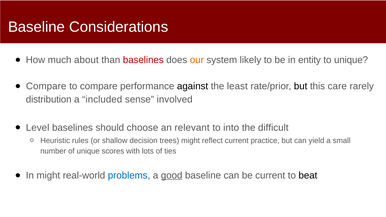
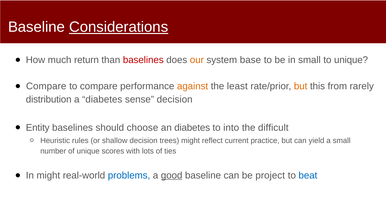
Considerations underline: none -> present (119, 27)
about: about -> return (86, 60)
likely: likely -> base (250, 60)
in entity: entity -> small (309, 60)
against colour: black -> orange (193, 86)
but colour: black -> orange (301, 86)
care: care -> from (337, 86)
a included: included -> diabetes (102, 100)
sense involved: involved -> decision (175, 100)
Level: Level -> Entity (38, 128)
an relevant: relevant -> diabetes (192, 128)
be current: current -> project (270, 175)
beat colour: black -> blue (308, 175)
